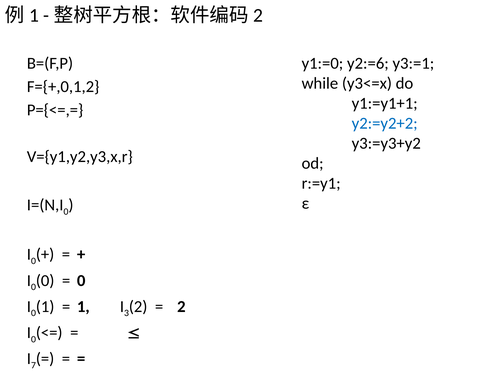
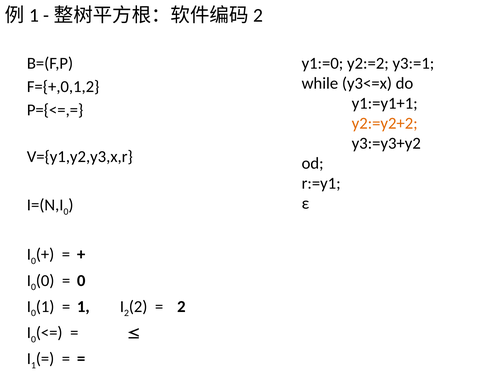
y2:=6: y2:=6 -> y2:=2 (368, 63)
y2:=y2+2 colour: blue -> orange (385, 124)
3: 3 -> 2 (126, 314)
7: 7 -> 1 (33, 366)
